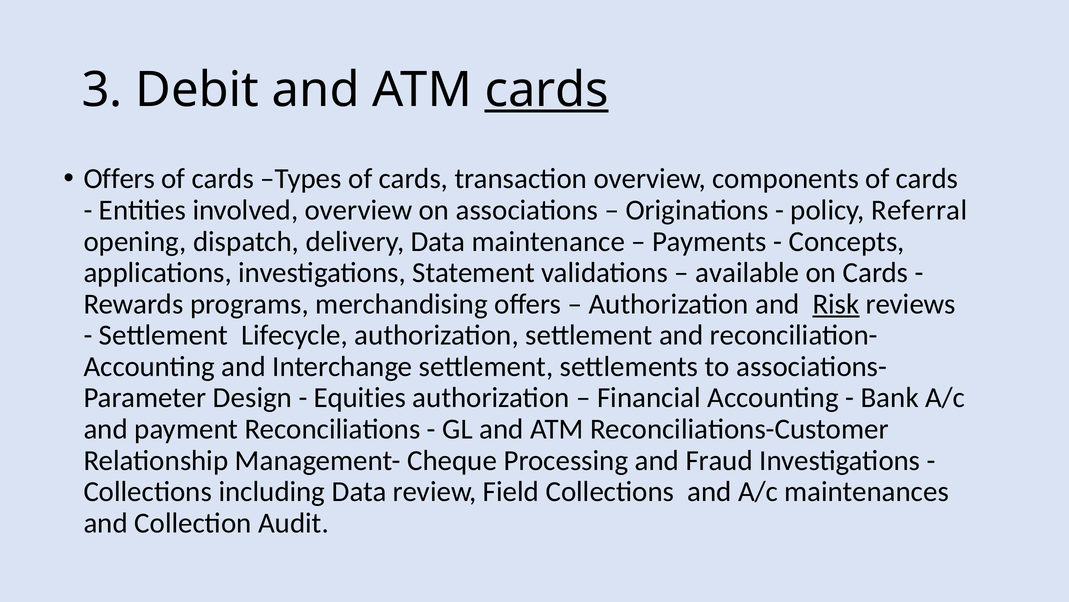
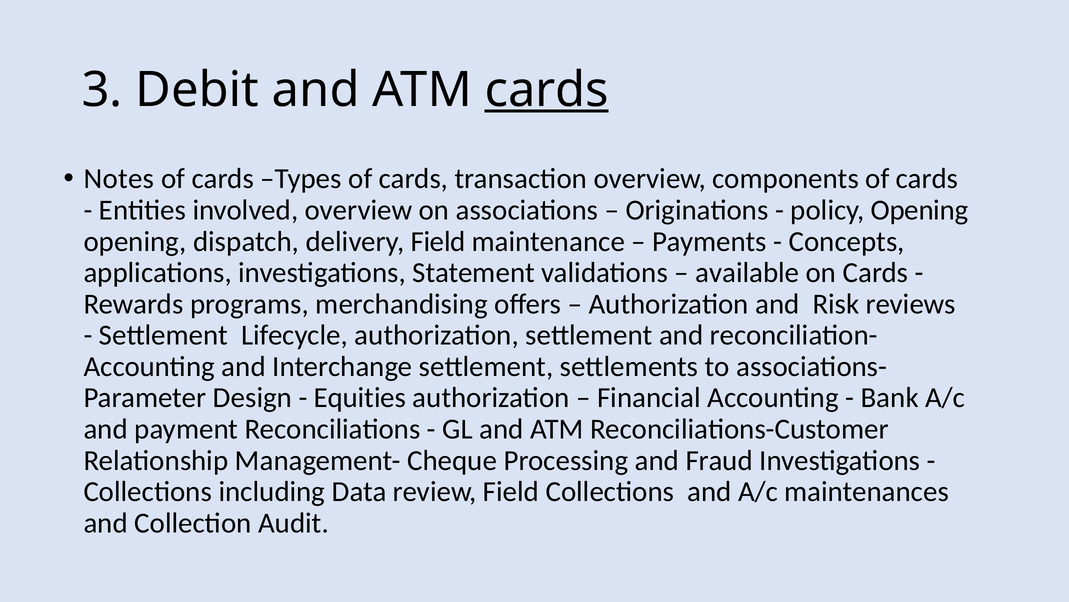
Offers: Offers -> Notes (119, 179)
policy Referral: Referral -> Opening (919, 210)
delivery Data: Data -> Field (438, 241)
Risk underline: present -> none (836, 304)
